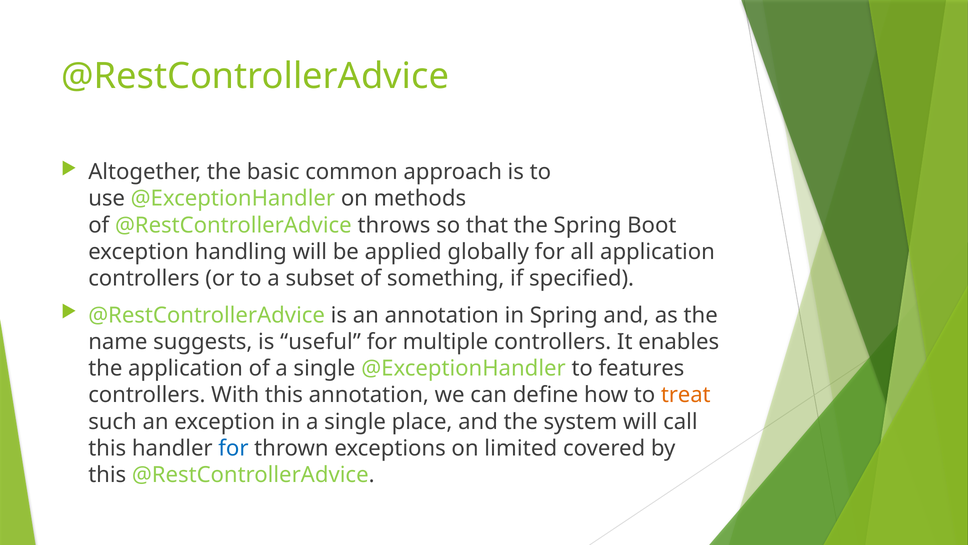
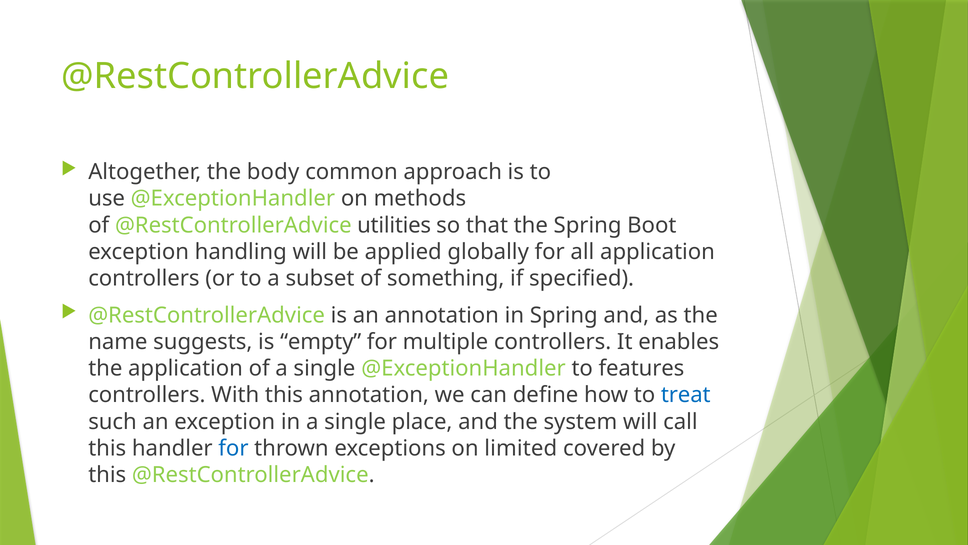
basic: basic -> body (273, 172)
throws: throws -> utilities (394, 225)
useful: useful -> empty (321, 341)
treat colour: orange -> blue (686, 395)
